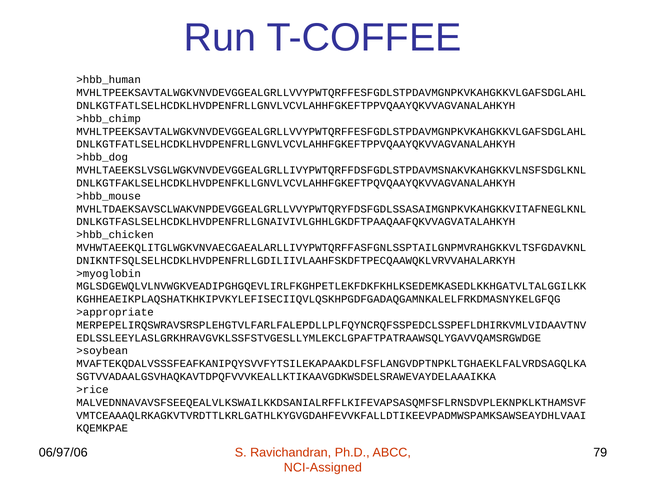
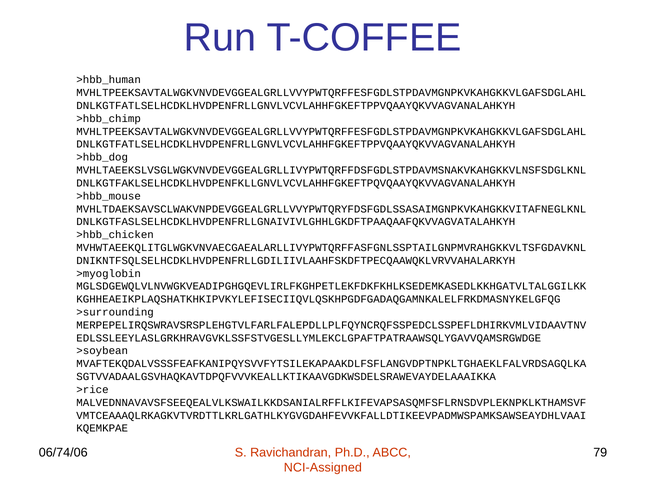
>appropriate: >appropriate -> >surrounding (115, 313)
06/97/06: 06/97/06 -> 06/74/06 (63, 453)
